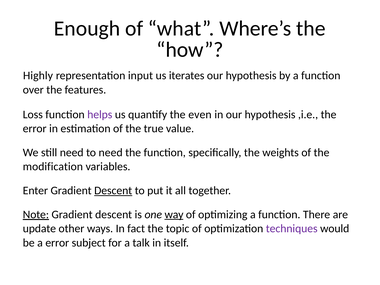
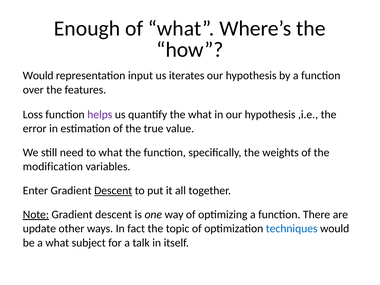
Highly: Highly -> Would (38, 76)
the even: even -> what (200, 114)
to need: need -> what (111, 153)
way underline: present -> none (174, 214)
techniques colour: purple -> blue (292, 229)
a error: error -> what (57, 243)
